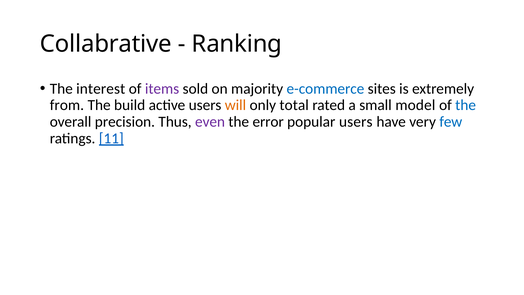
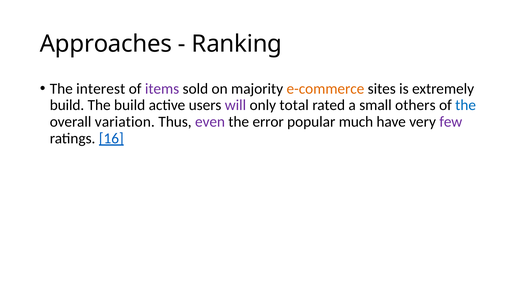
Collabrative: Collabrative -> Approaches (106, 44)
e-commerce colour: blue -> orange (325, 89)
from: from -> build (67, 105)
will colour: orange -> purple (235, 105)
model: model -> others (415, 105)
precision: precision -> variation (125, 122)
popular users: users -> much (356, 122)
few colour: blue -> purple (451, 122)
11: 11 -> 16 (111, 138)
